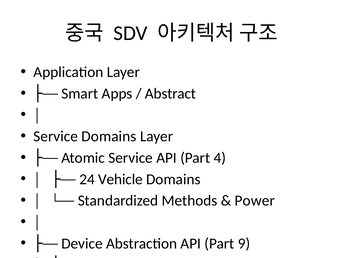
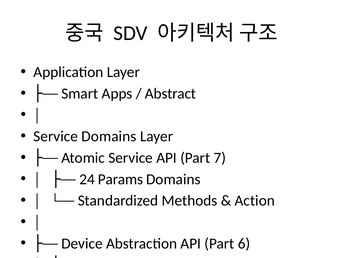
4: 4 -> 7 (220, 157)
24 Vehicle: Vehicle -> Params (120, 179)
Power: Power -> Action (255, 200)
9: 9 -> 6 (244, 243)
